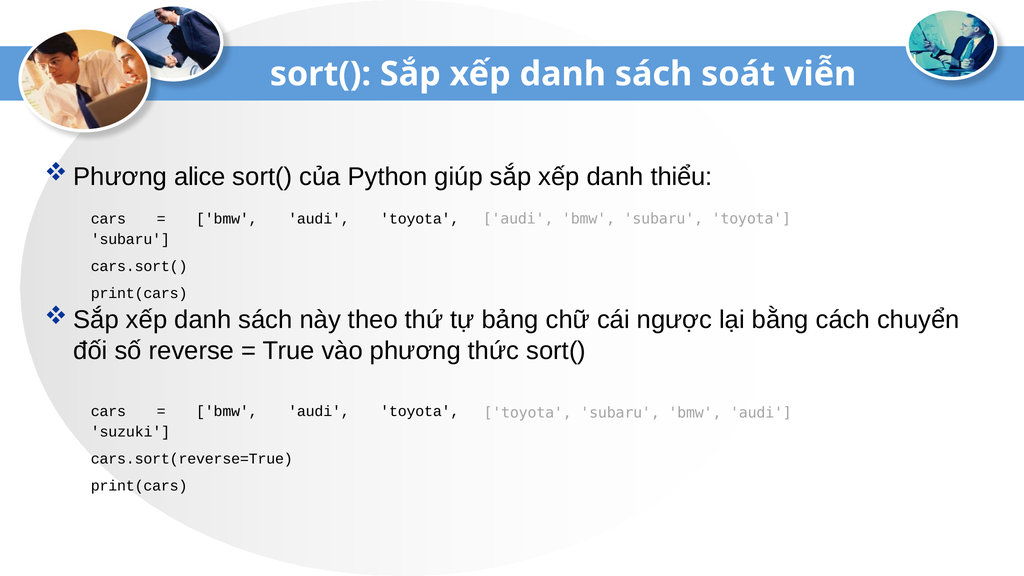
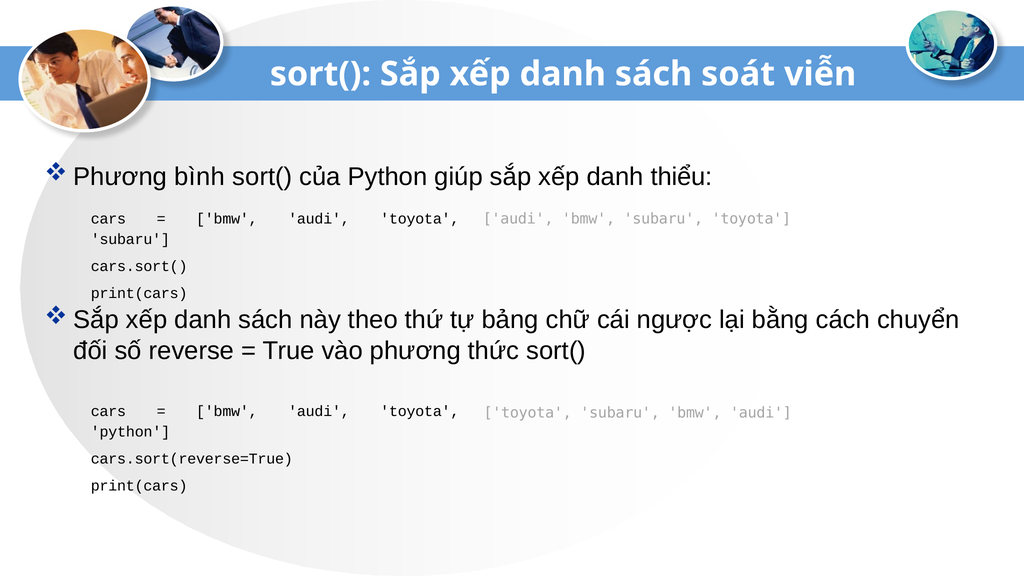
alice: alice -> bình (200, 177)
suzuki: suzuki -> python (130, 432)
